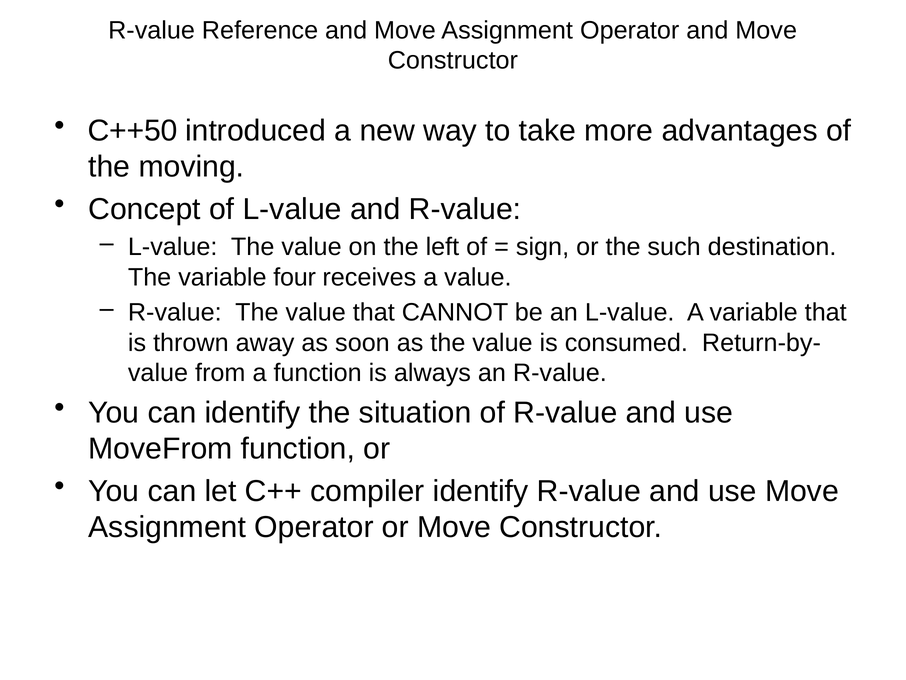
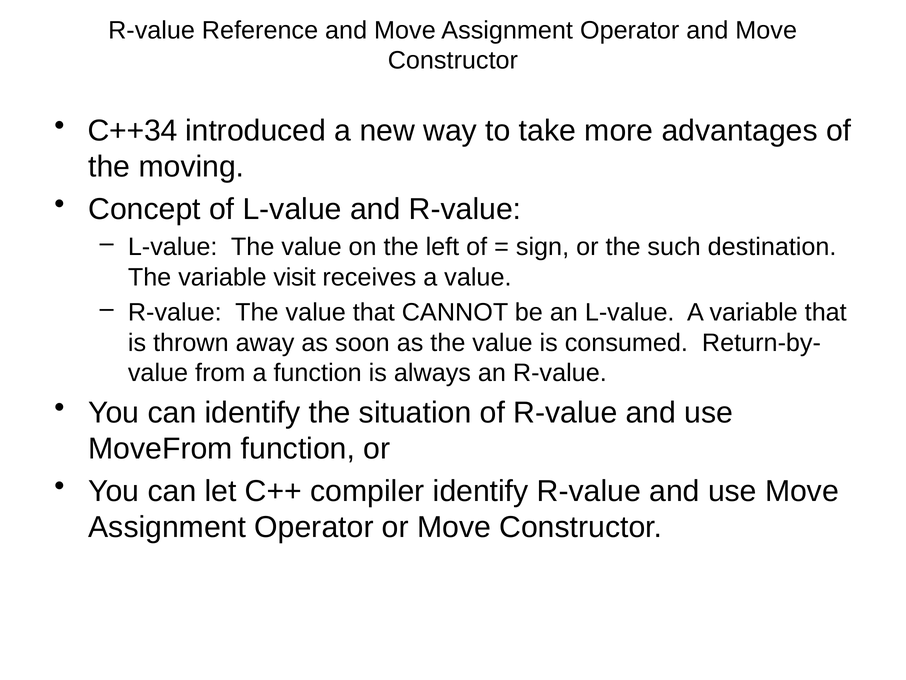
C++50: C++50 -> C++34 (133, 130)
four: four -> visit (295, 277)
